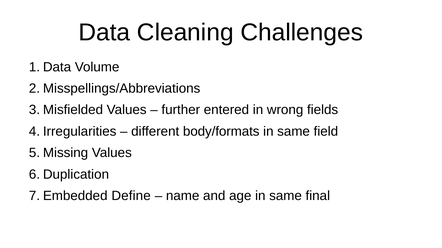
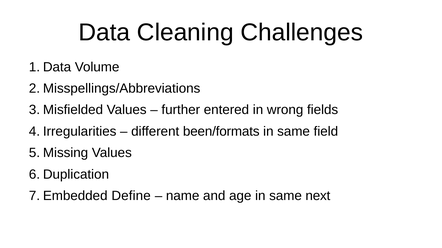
body/formats: body/formats -> been/formats (221, 132)
final: final -> next (318, 196)
